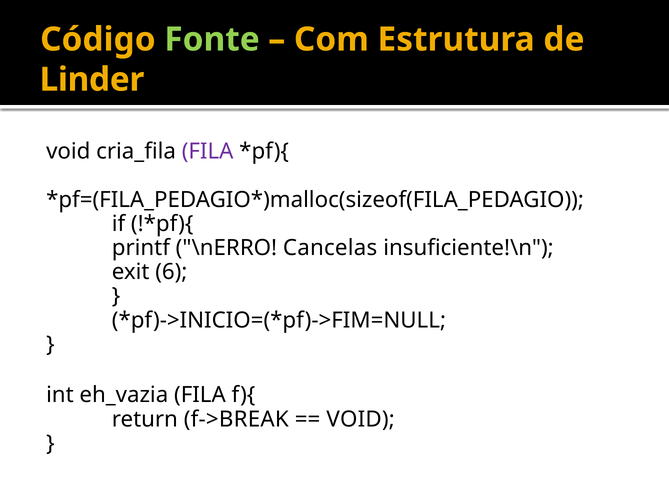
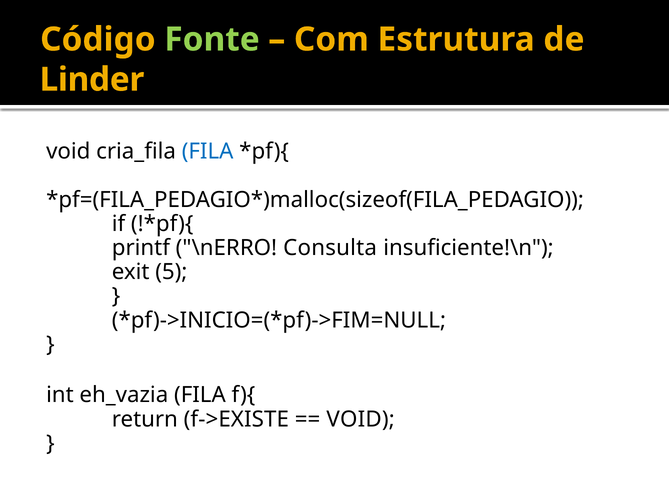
FILA colour: purple -> blue (208, 152)
Cancelas: Cancelas -> Consulta (330, 248)
6: 6 -> 5 (171, 272)
f->BREAK: f->BREAK -> f->EXISTE (236, 419)
